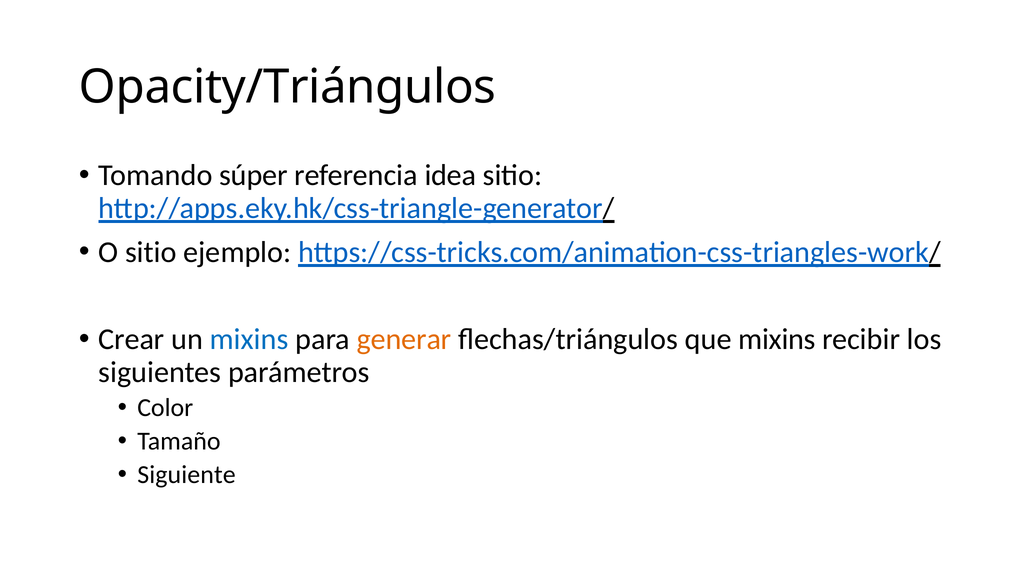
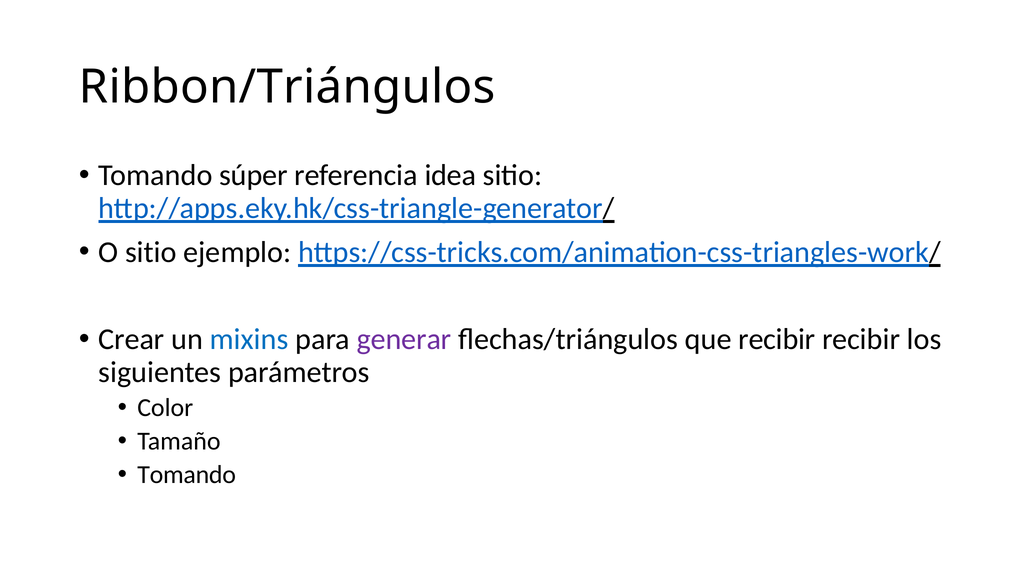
Opacity/Triángulos: Opacity/Triángulos -> Ribbon/Triángulos (287, 87)
generar colour: orange -> purple (404, 339)
que mixins: mixins -> recibir (777, 339)
Siguiente: Siguiente -> Tomando (187, 474)
